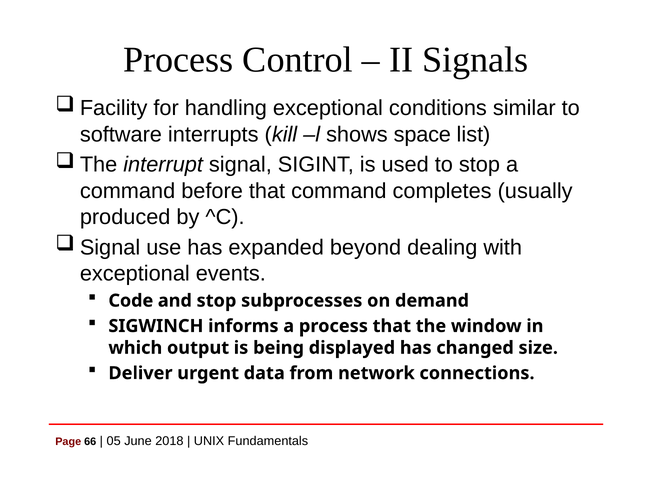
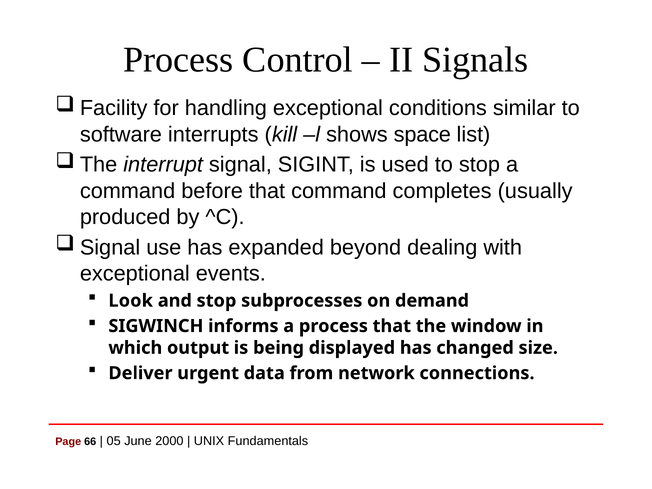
Code: Code -> Look (131, 301)
2018: 2018 -> 2000 (169, 441)
